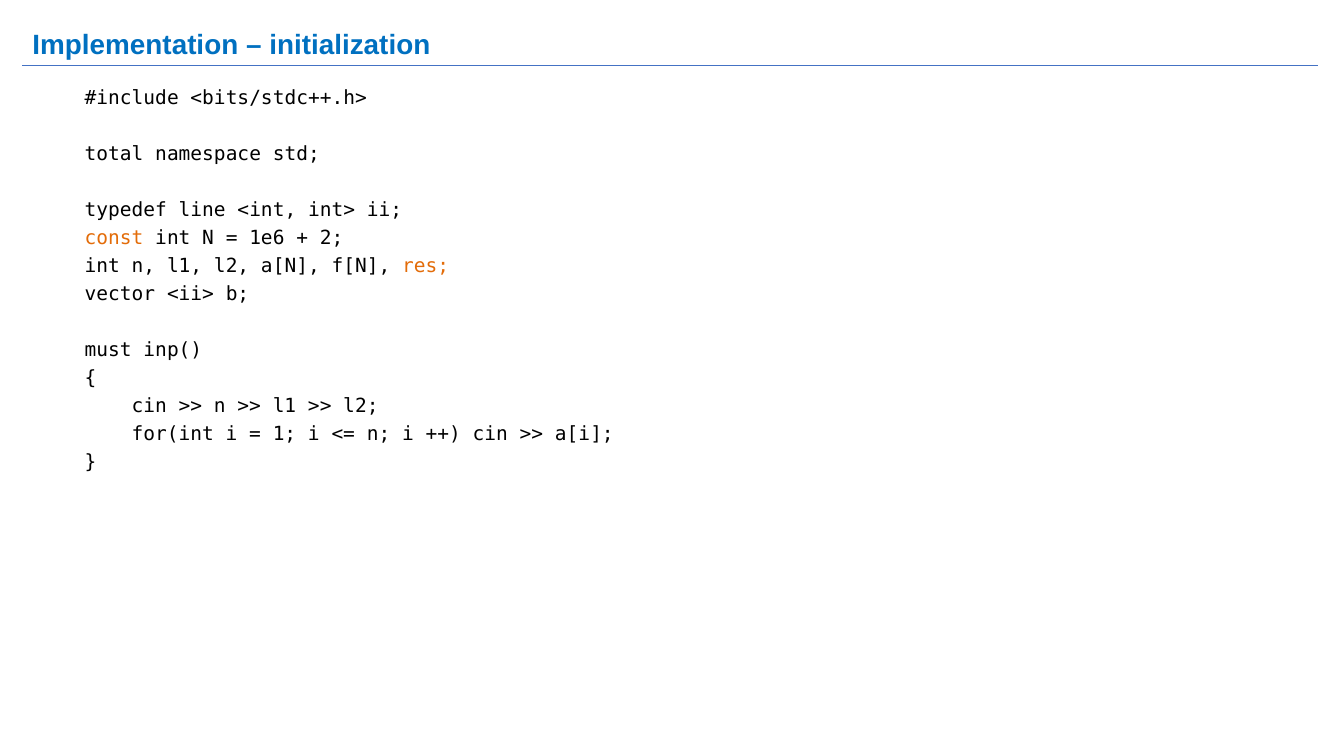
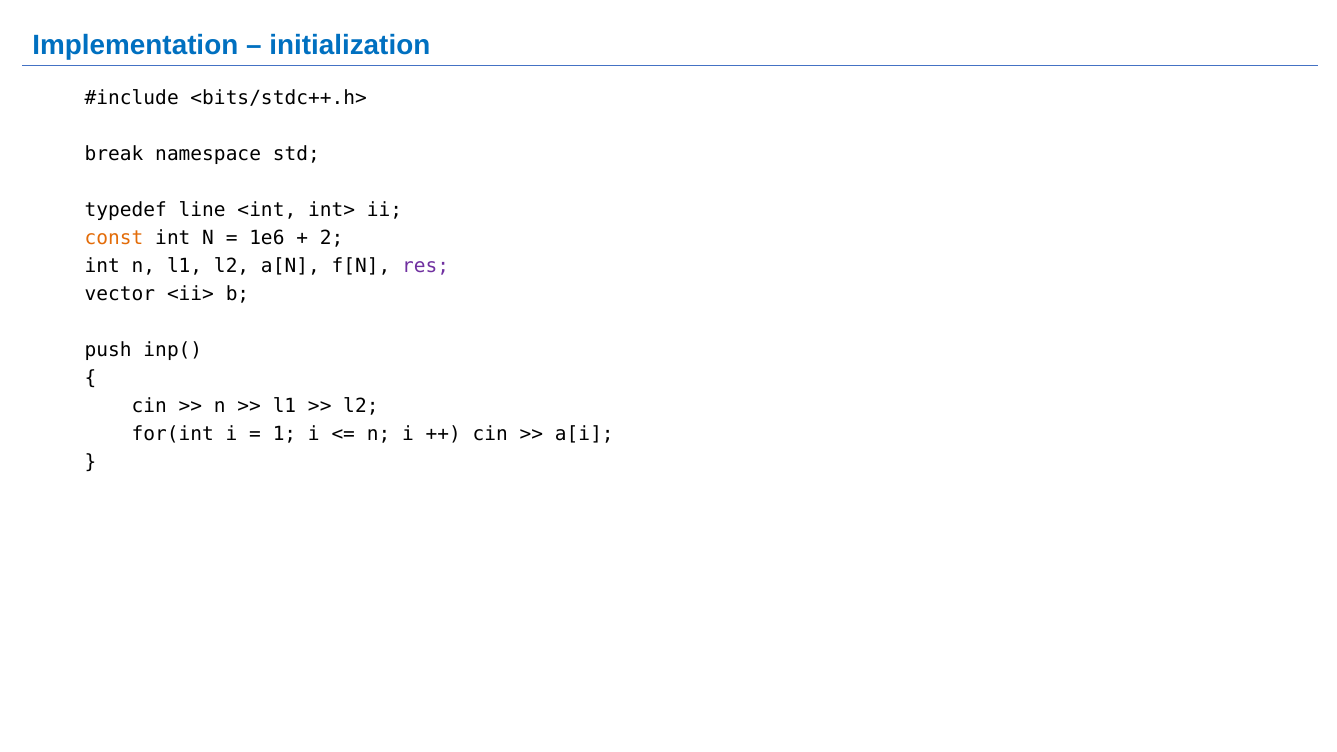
total: total -> break (114, 154)
res colour: orange -> purple (426, 266)
must: must -> push (108, 350)
